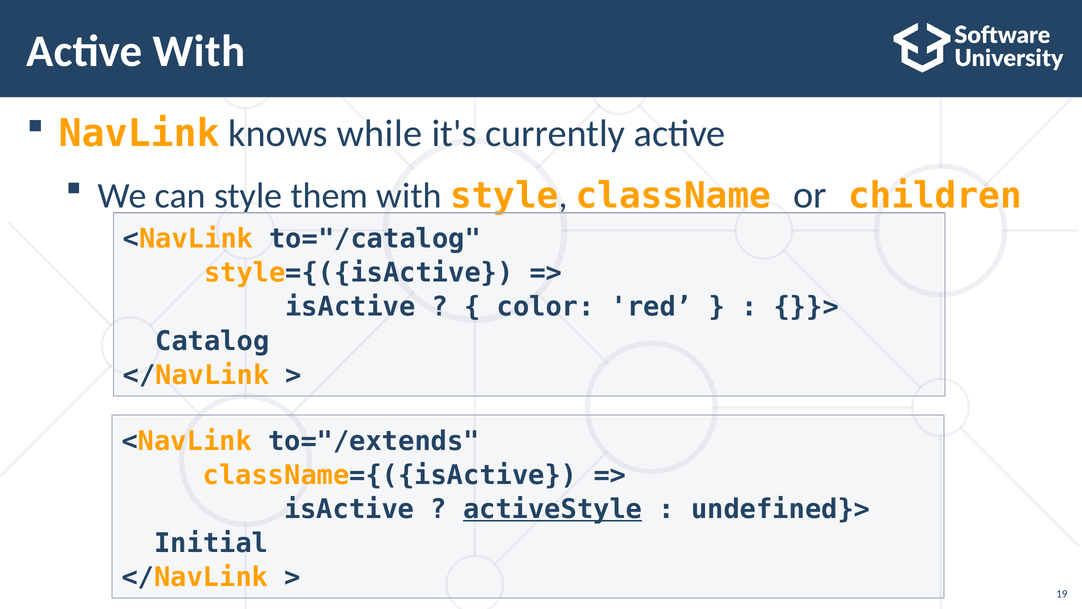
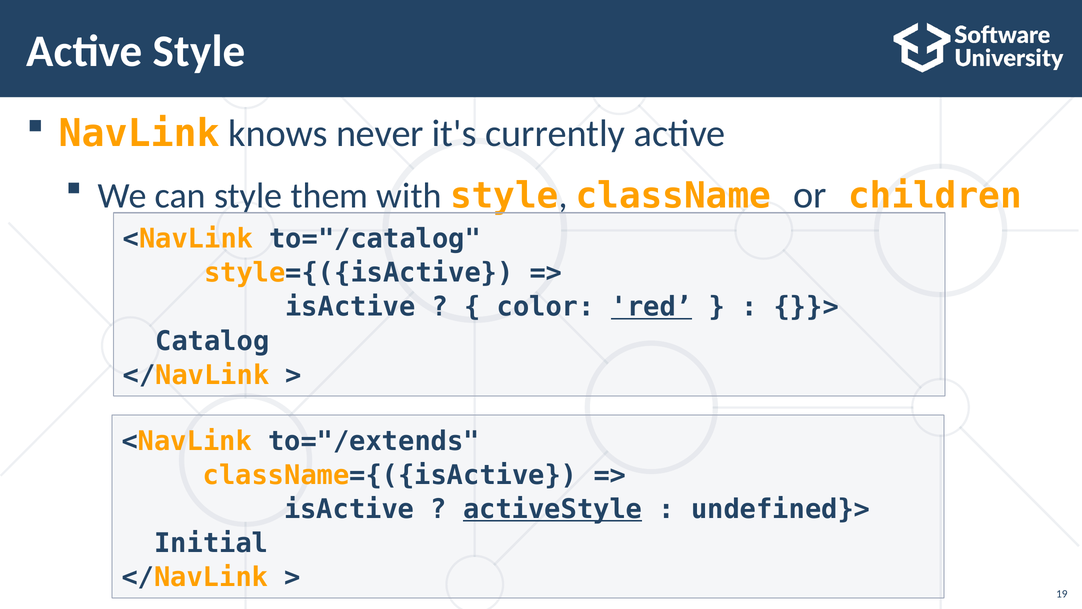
Active With: With -> Style (199, 51)
while: while -> never (380, 133)
red underline: none -> present (652, 307)
